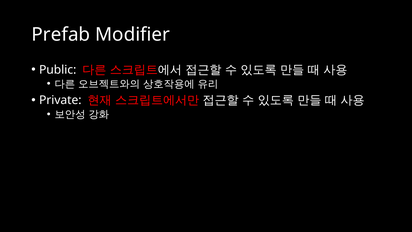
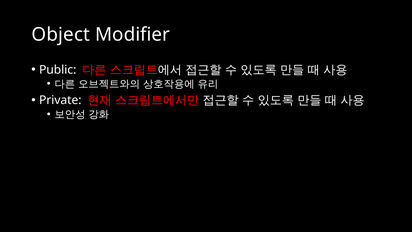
Prefab: Prefab -> Object (61, 35)
